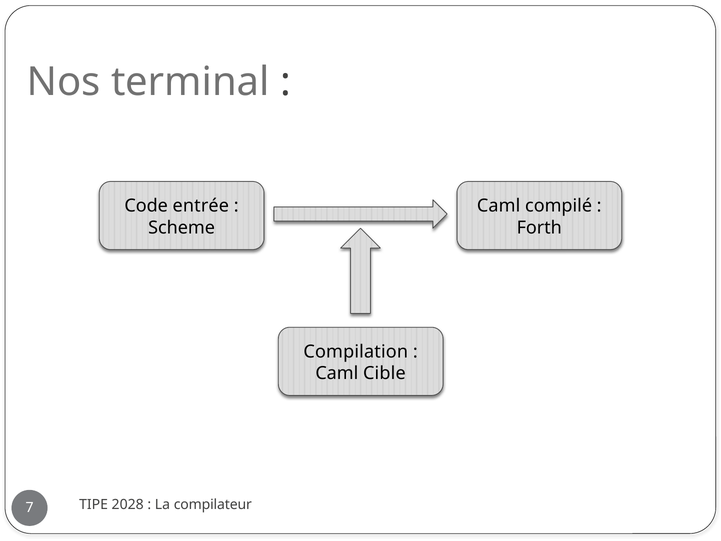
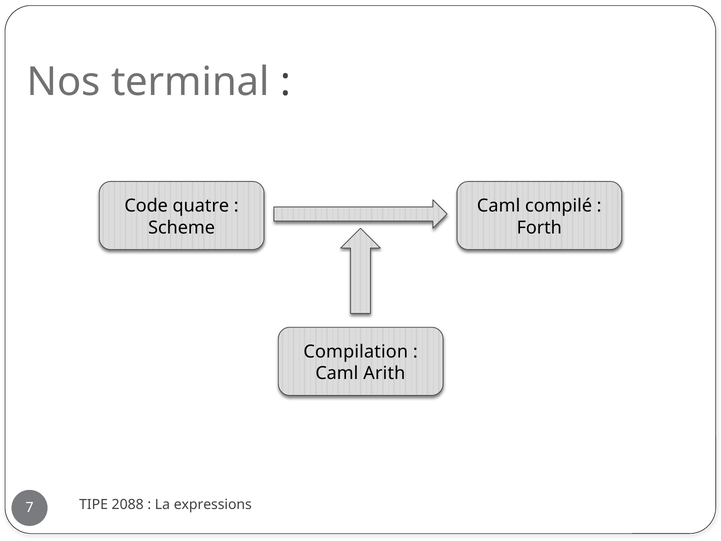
entrée: entrée -> quatre (201, 206)
Cible: Cible -> Arith (384, 373)
2028: 2028 -> 2088 (128, 505)
compilateur: compilateur -> expressions (213, 505)
